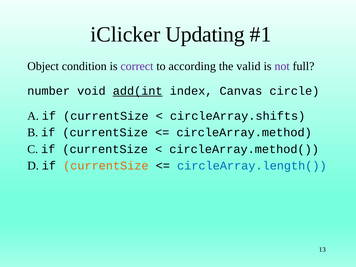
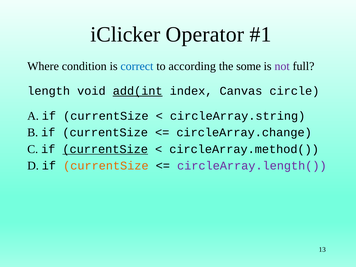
Updating: Updating -> Operator (205, 34)
Object: Object -> Where (43, 66)
correct colour: purple -> blue (137, 66)
valid: valid -> some (249, 66)
number: number -> length (49, 91)
circleArray.shifts: circleArray.shifts -> circleArray.string (238, 116)
circleArray.method: circleArray.method -> circleArray.change (244, 133)
currentSize underline: none -> present (105, 149)
circleArray.length( colour: blue -> purple (252, 166)
